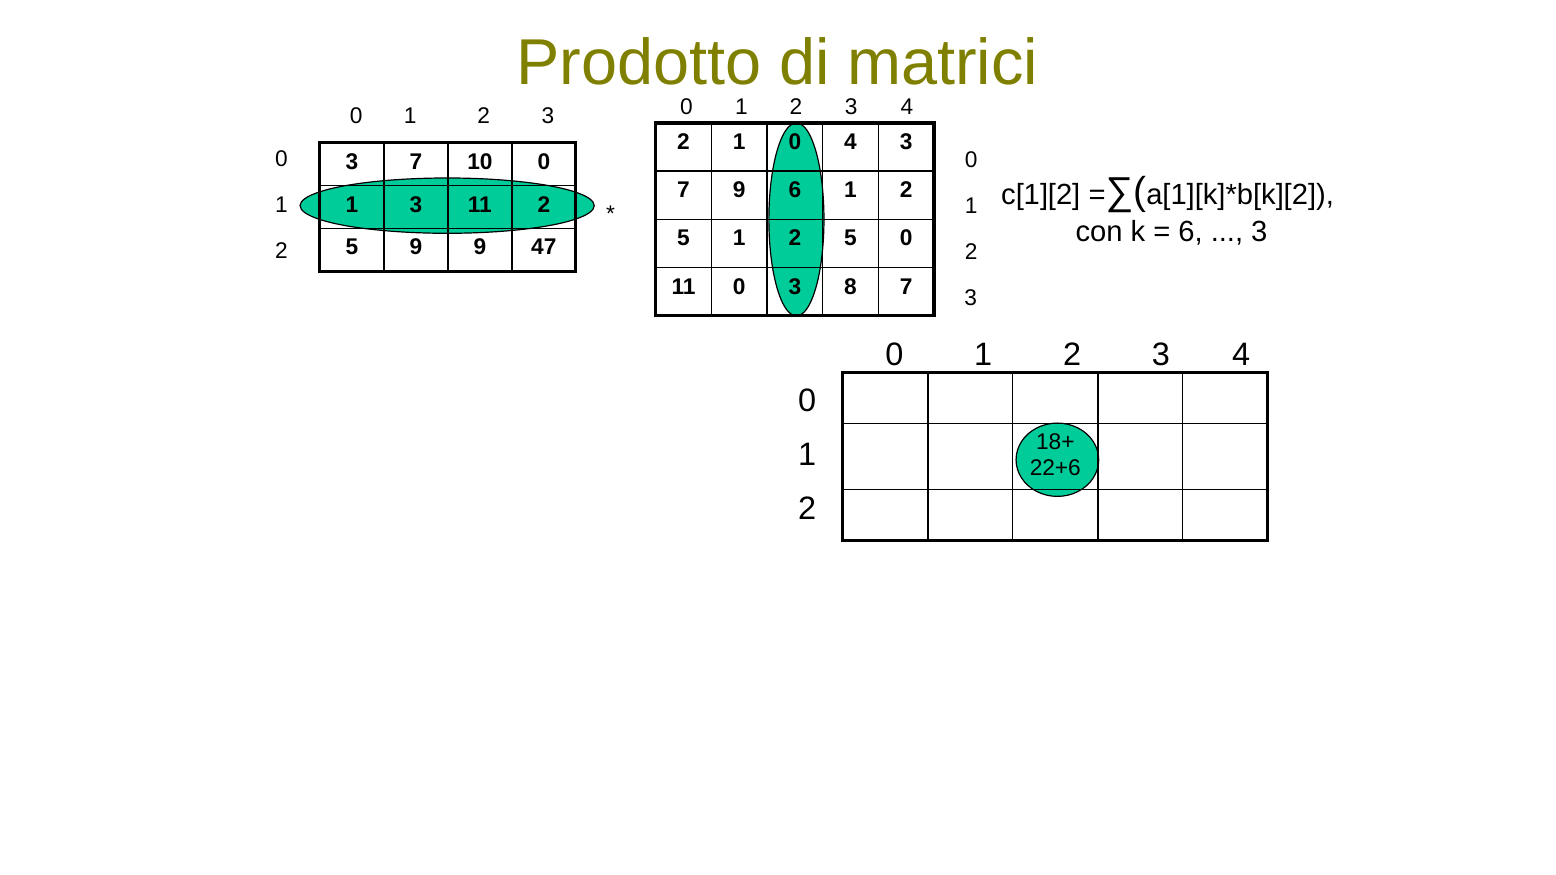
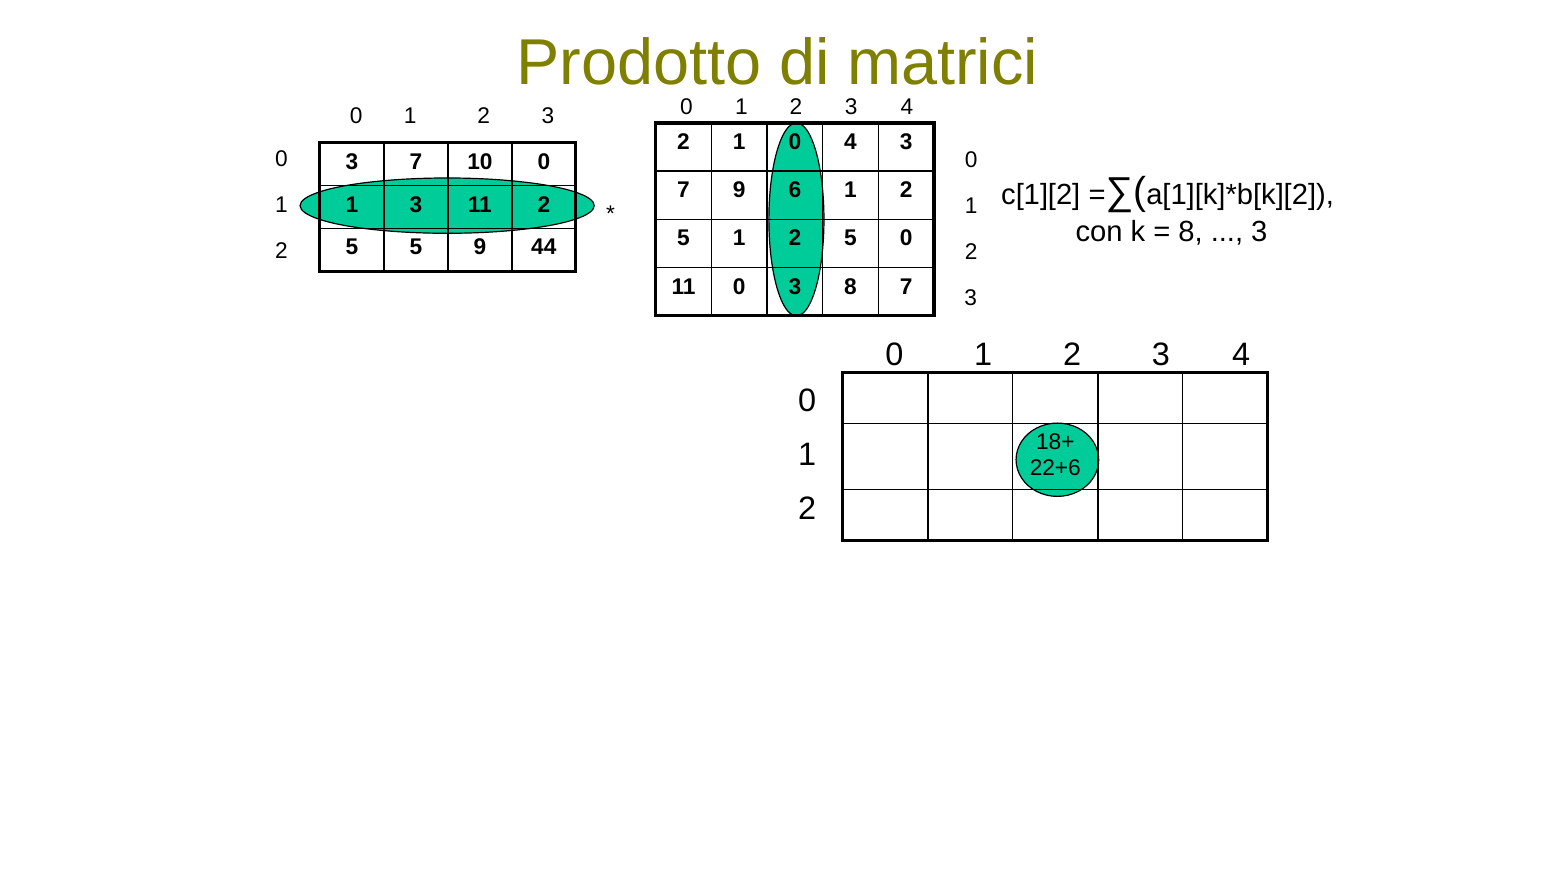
6: 6 -> 8 (1191, 232)
5 9: 9 -> 5 (416, 247)
47: 47 -> 44 (544, 247)
